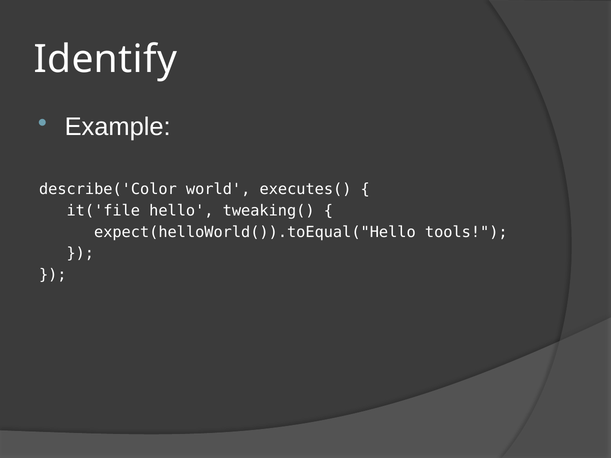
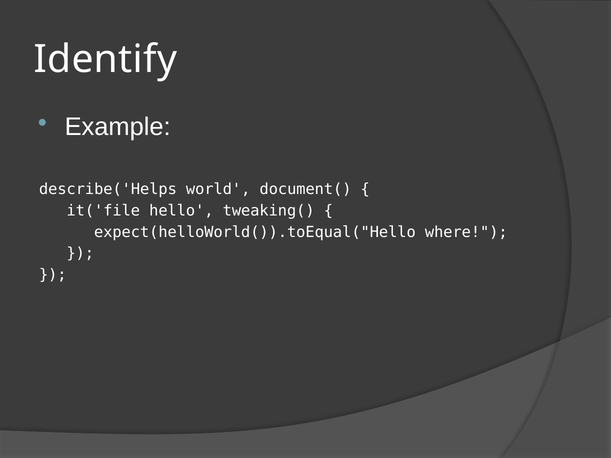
describe('Color: describe('Color -> describe('Helps (108, 189)
executes(: executes( -> document( (306, 189)
tools: tools -> where (466, 232)
